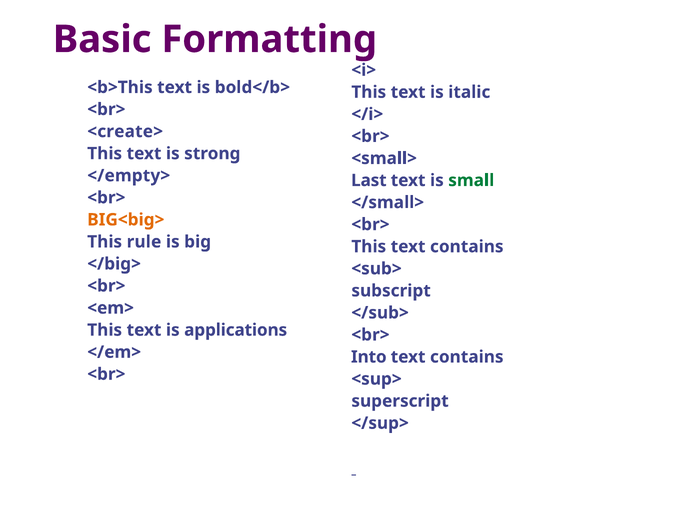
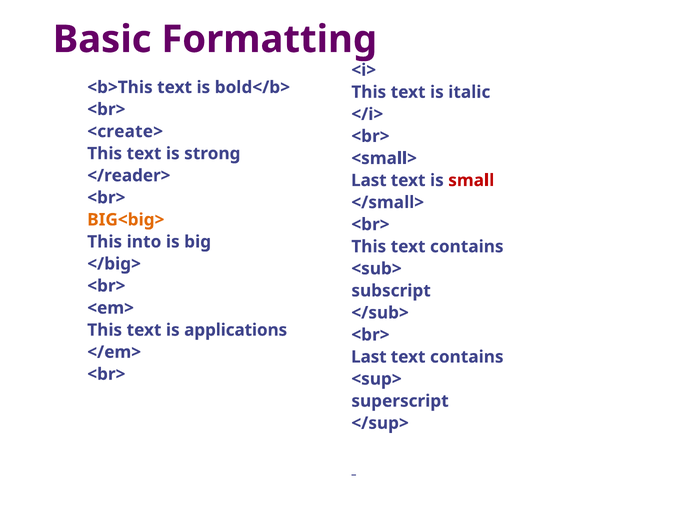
</empty>: </empty> -> </reader> (129, 176)
small colour: green -> red (471, 180)
rule: rule -> into (144, 242)
Into: Into -> Last (369, 357)
